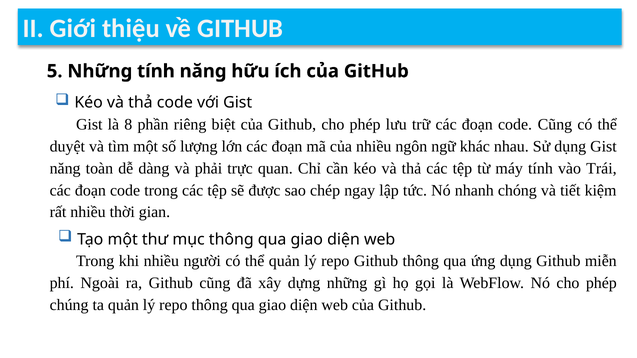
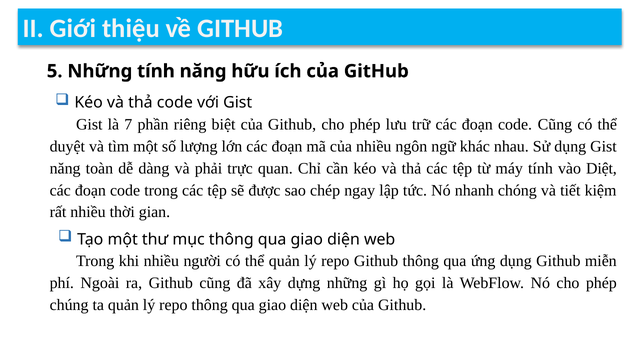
8: 8 -> 7 (128, 125)
Trái: Trái -> Diệt (601, 168)
